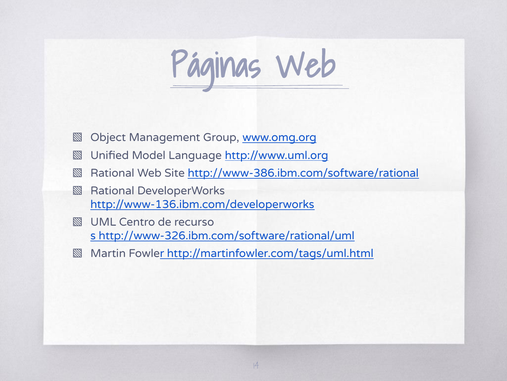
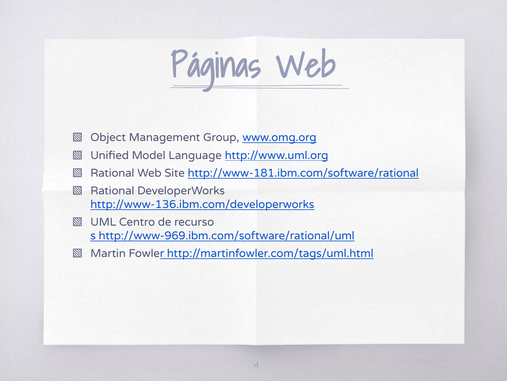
http://www-386.ibm.com/software/rational: http://www-386.ibm.com/software/rational -> http://www-181.ibm.com/software/rational (303, 173)
http://www-326.ibm.com/software/rational/uml: http://www-326.ibm.com/software/rational/uml -> http://www-969.ibm.com/software/rational/uml (227, 235)
